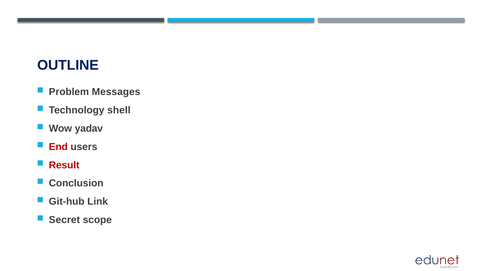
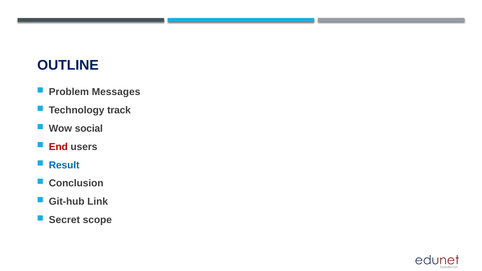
shell: shell -> track (119, 110)
yadav: yadav -> social (89, 129)
Result colour: red -> blue (64, 165)
